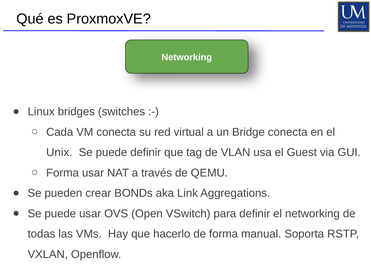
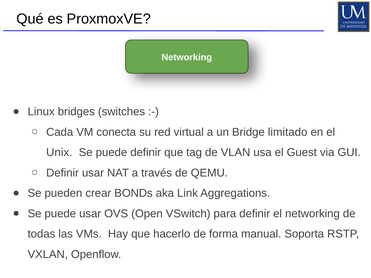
Bridge conecta: conecta -> limitado (288, 132)
Forma: Forma -> Definir (63, 173)
